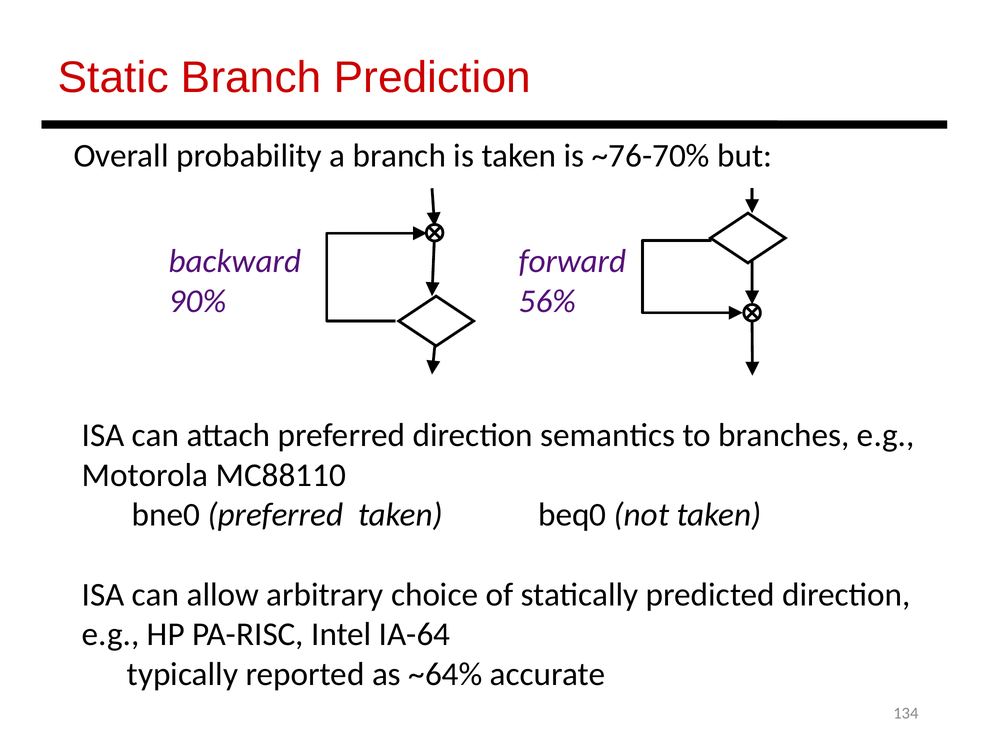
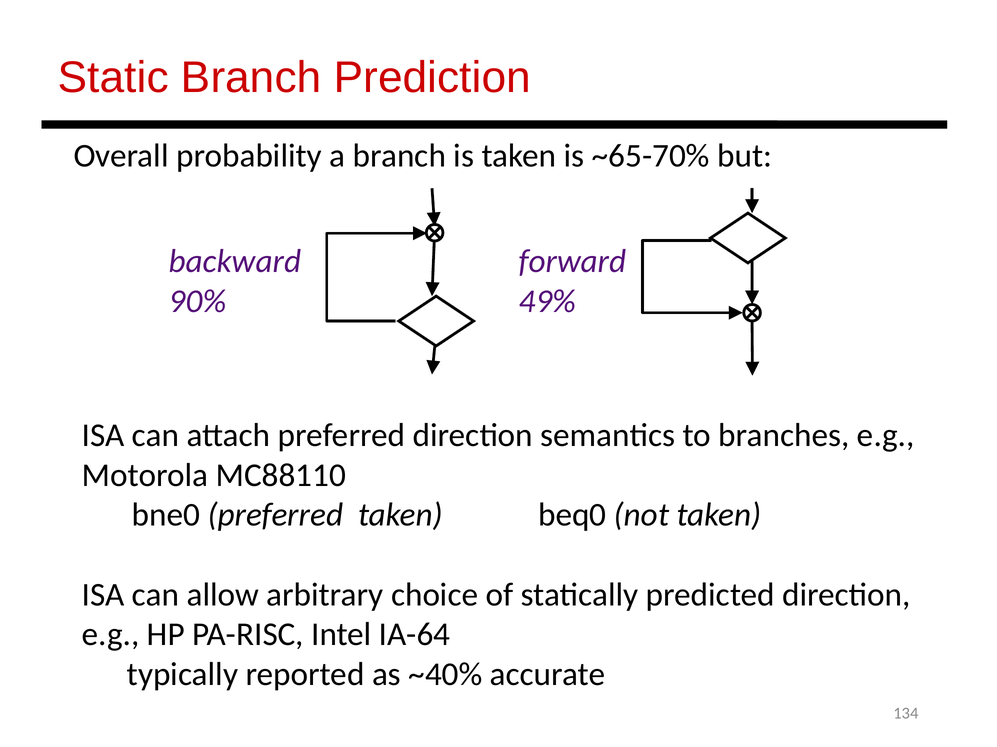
~76-70%: ~76-70% -> ~65-70% (651, 156)
56%: 56% -> 49% (548, 302)
~64%: ~64% -> ~40% (445, 675)
